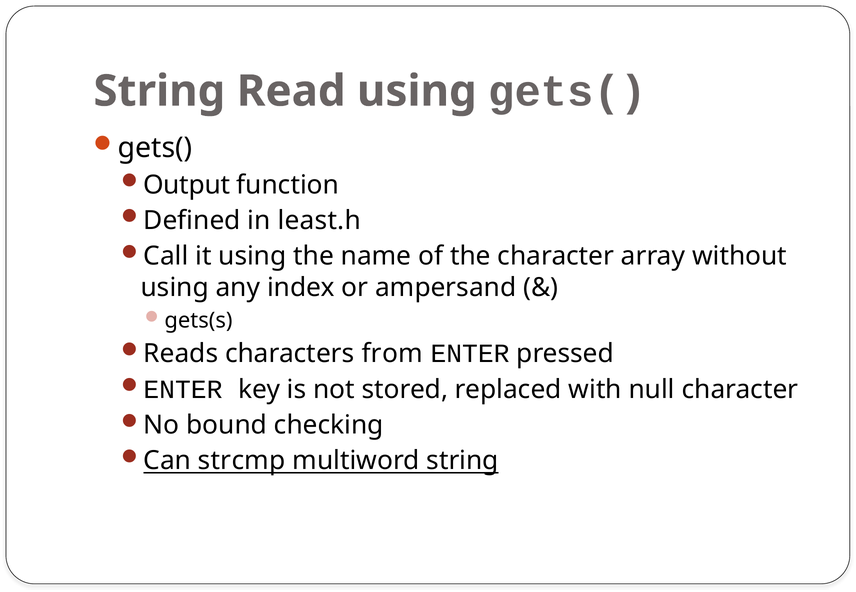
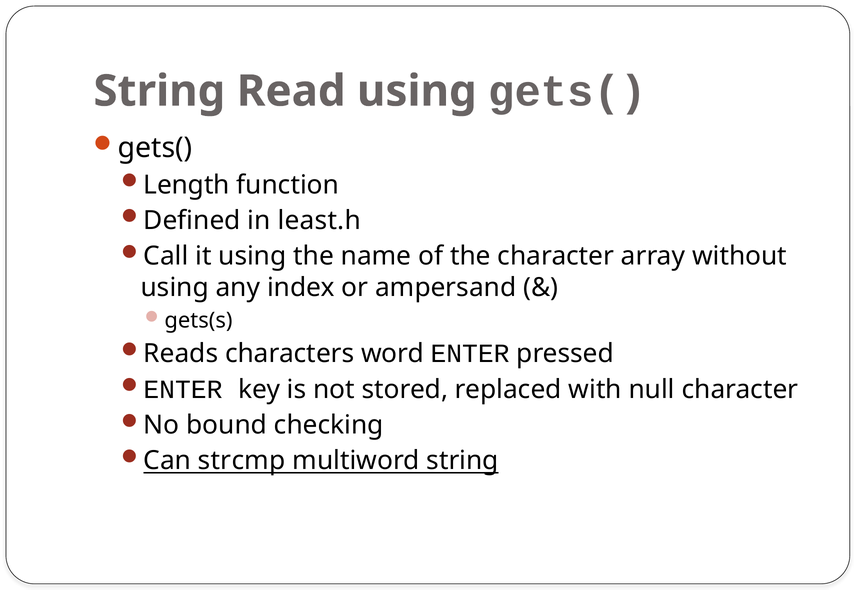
Output: Output -> Length (187, 185)
from: from -> word (392, 354)
